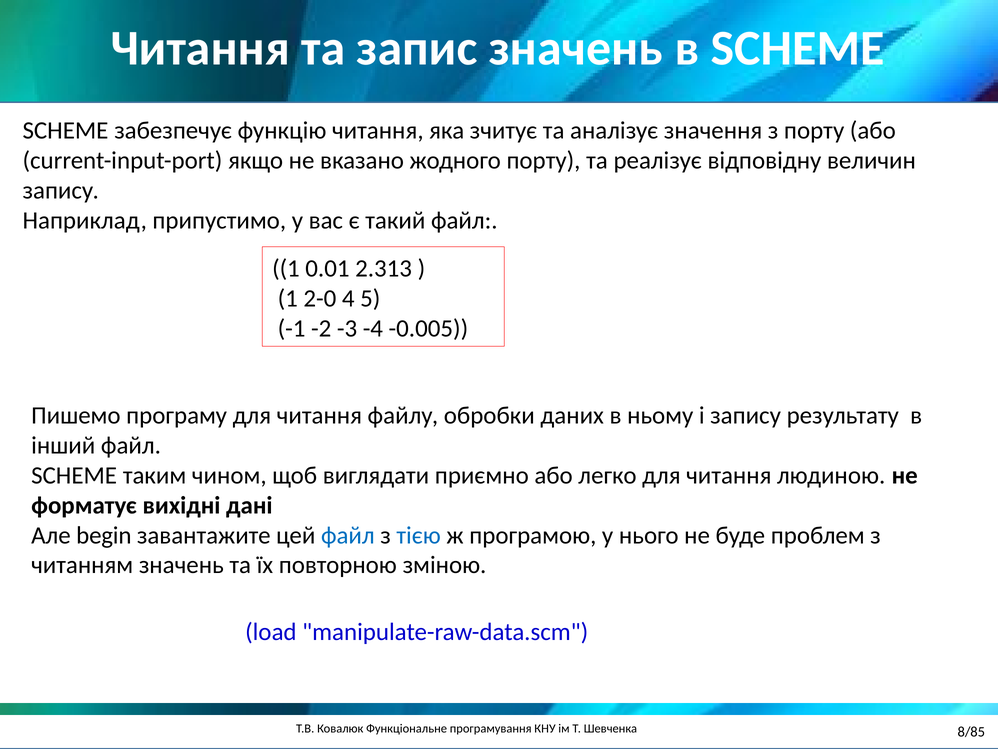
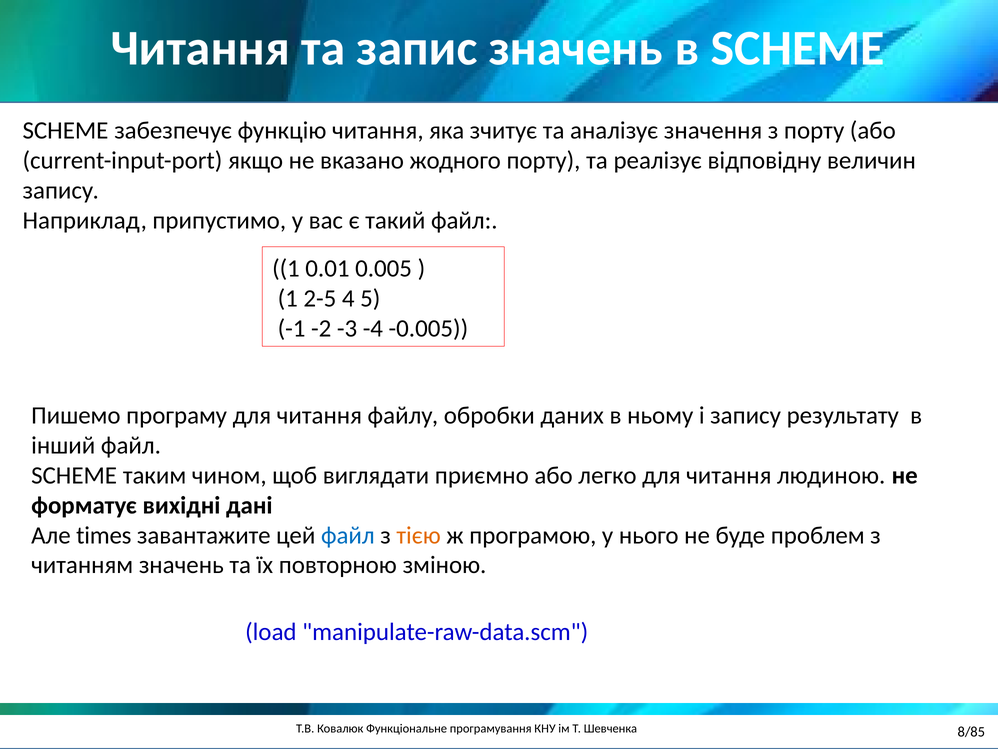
2.313: 2.313 -> 0.005 (384, 268)
2-0: 2-0 -> 2-5 (320, 298)
begin: begin -> times (104, 535)
тією colour: blue -> orange (419, 535)
